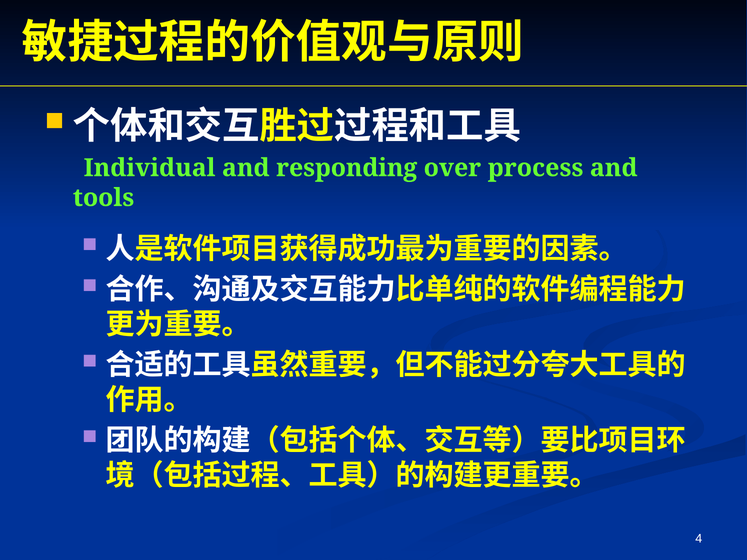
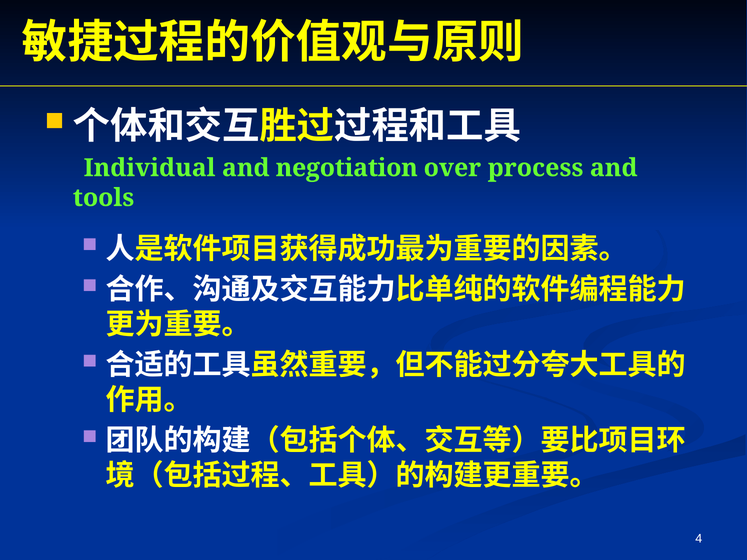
responding: responding -> negotiation (347, 168)
